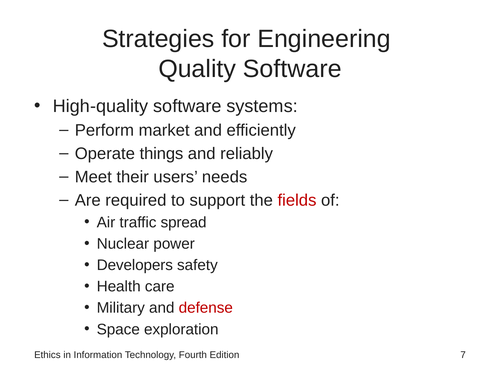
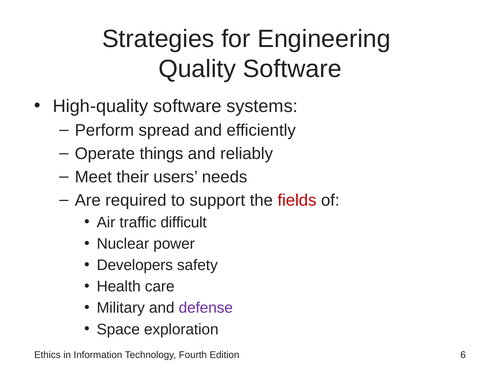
market: market -> spread (164, 130)
spread: spread -> difficult (184, 222)
defense colour: red -> purple (206, 308)
7: 7 -> 6 (463, 355)
